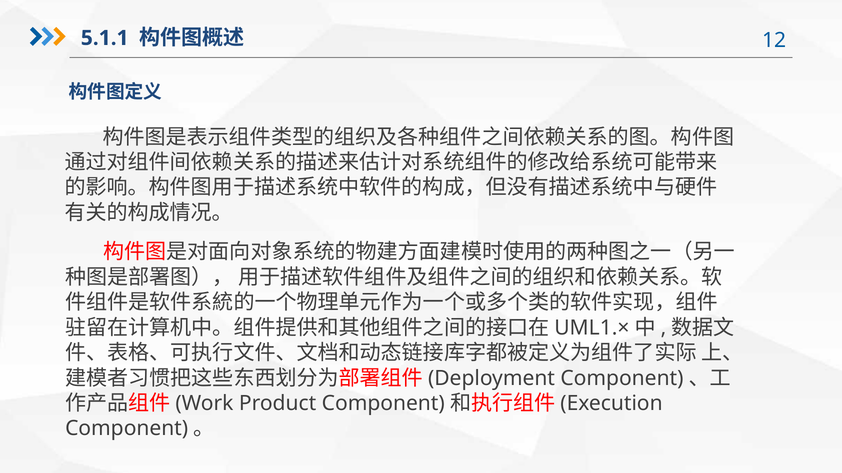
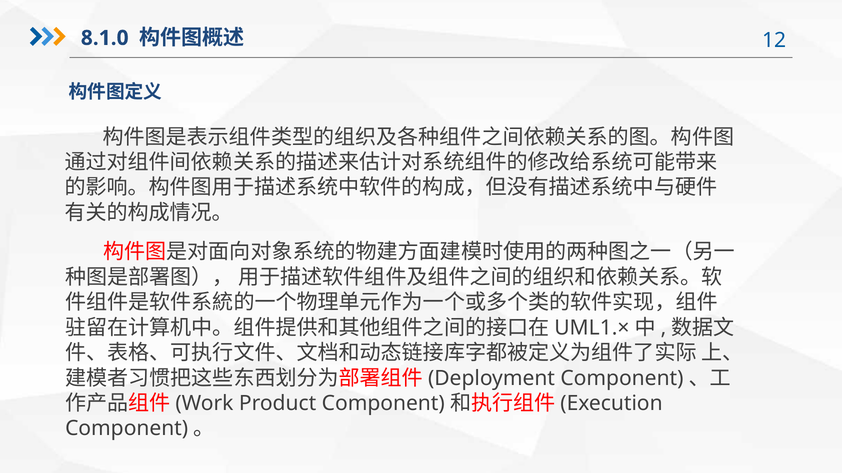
5.1.1: 5.1.1 -> 8.1.0 (105, 38)
